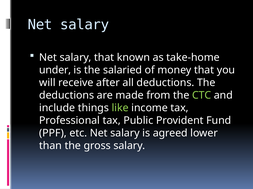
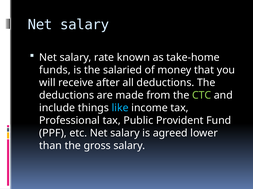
salary that: that -> rate (104, 58)
under: under -> funds (55, 70)
like colour: light green -> light blue (120, 108)
